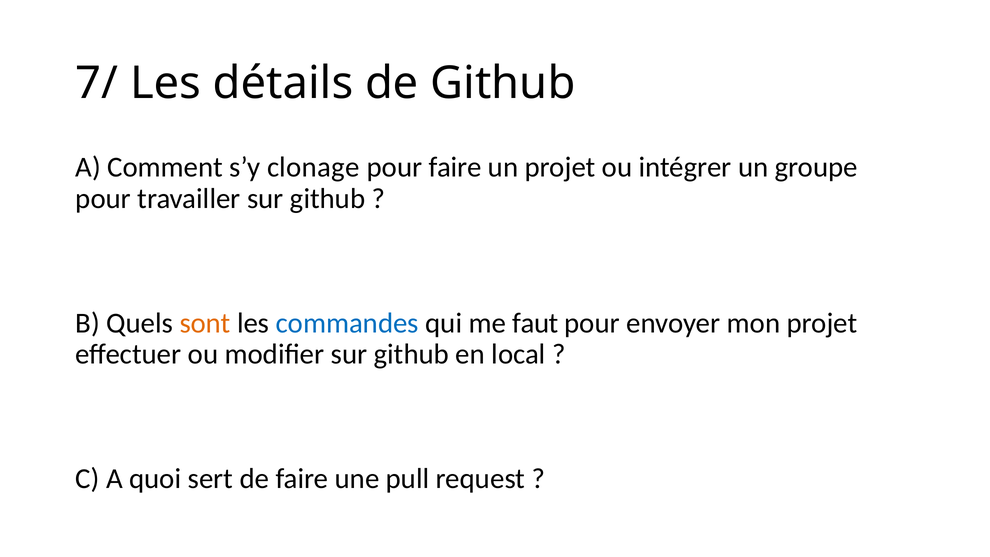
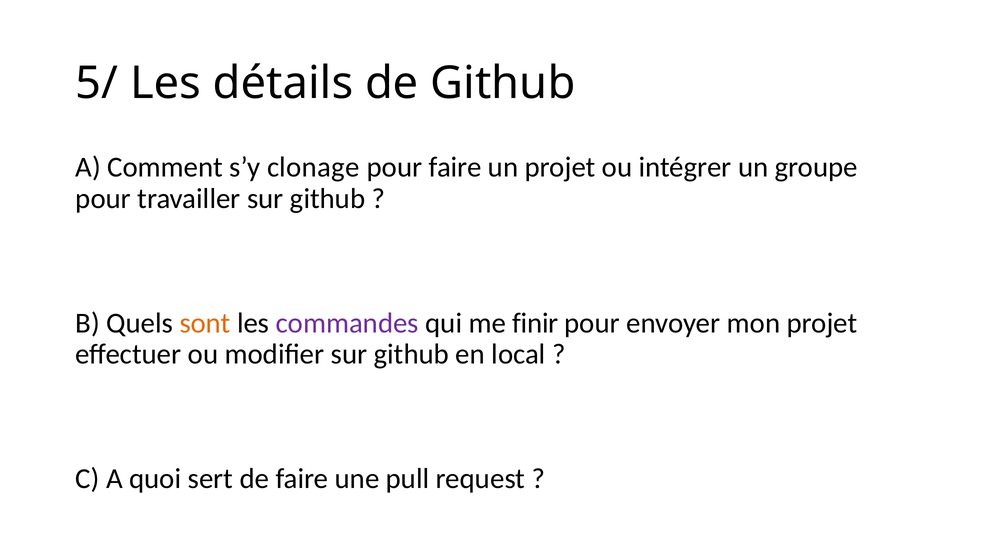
7/: 7/ -> 5/ (97, 83)
commandes colour: blue -> purple (347, 323)
faut: faut -> finir (535, 323)
